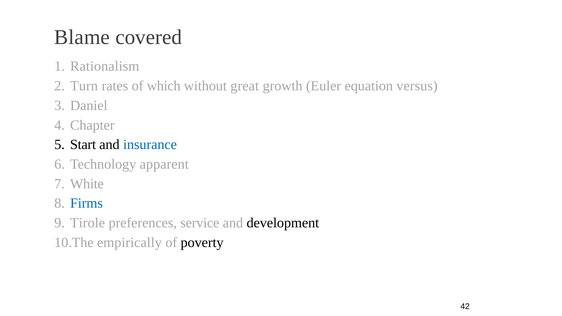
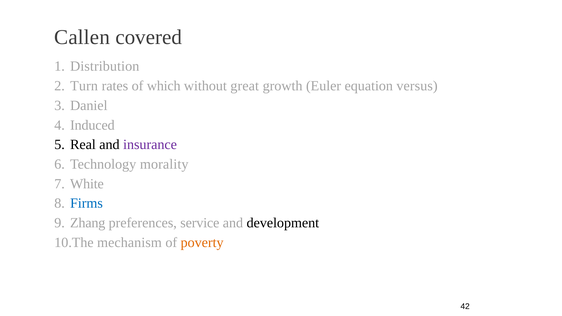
Blame: Blame -> Callen (82, 37)
Rationalism: Rationalism -> Distribution (105, 66)
Chapter: Chapter -> Induced (92, 125)
Start: Start -> Real (83, 145)
insurance colour: blue -> purple (150, 145)
apparent: apparent -> morality (164, 164)
Tirole: Tirole -> Zhang (88, 223)
empirically: empirically -> mechanism (129, 242)
poverty colour: black -> orange (202, 242)
